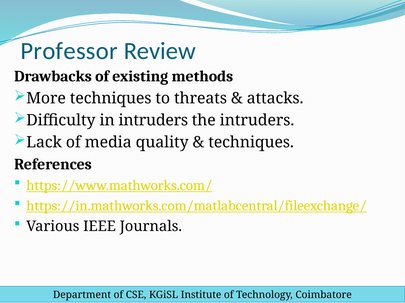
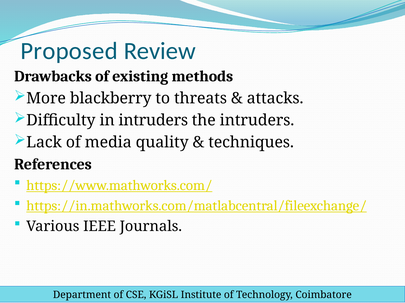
Professor: Professor -> Proposed (69, 51)
More techniques: techniques -> blackberry (111, 99)
